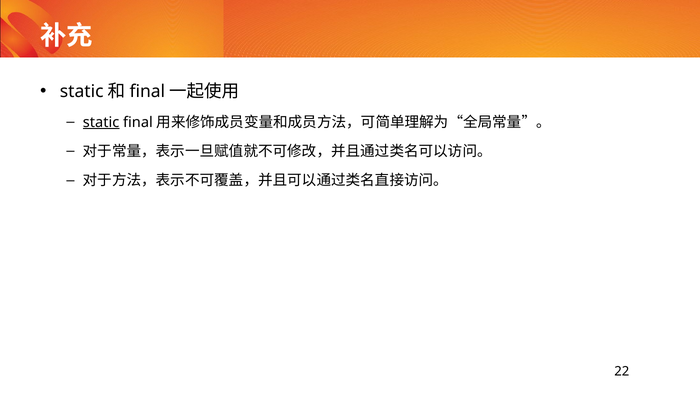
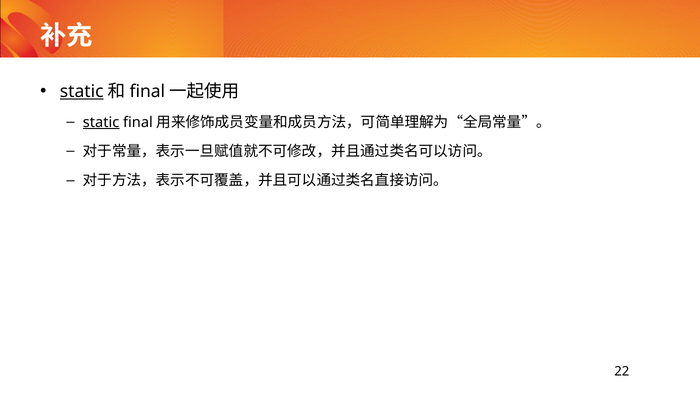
static underline: none -> present (82, 91)
